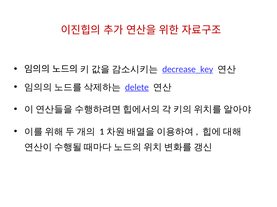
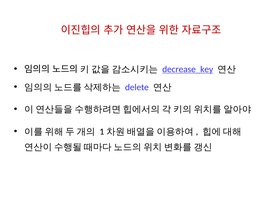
delete underline: present -> none (137, 88)
